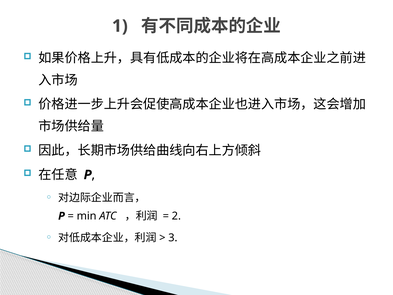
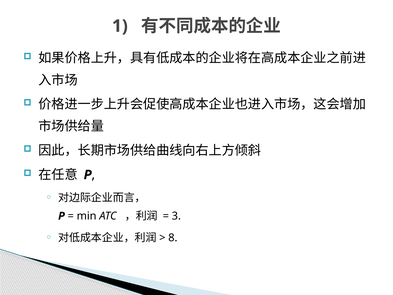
2: 2 -> 3 (176, 216)
3: 3 -> 8 (173, 237)
